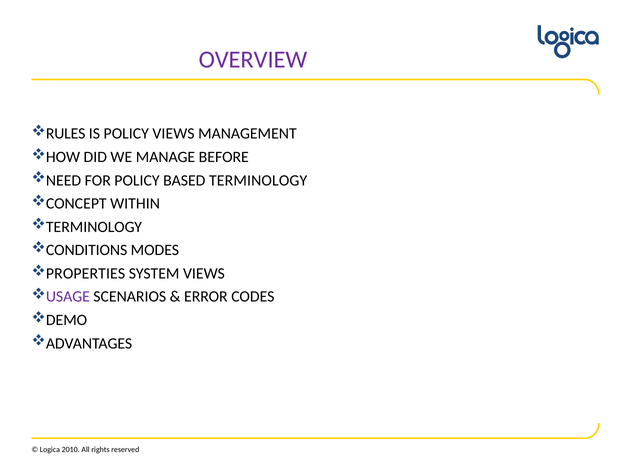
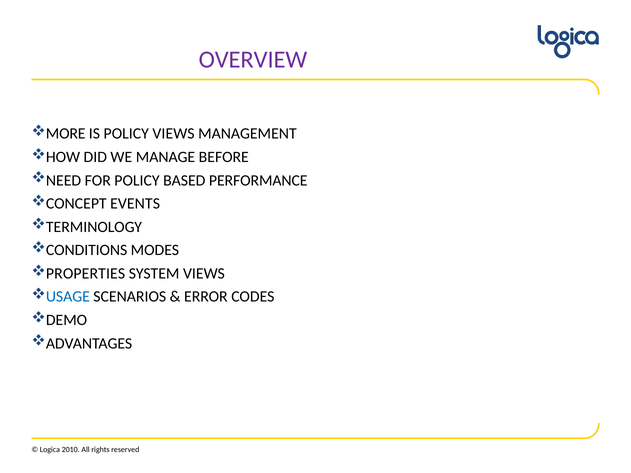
RULES: RULES -> MORE (66, 134)
BASED TERMINOLOGY: TERMINOLOGY -> PERFORMANCE (258, 180)
WITHIN: WITHIN -> EVENTS (135, 204)
USAGE colour: purple -> blue (68, 297)
